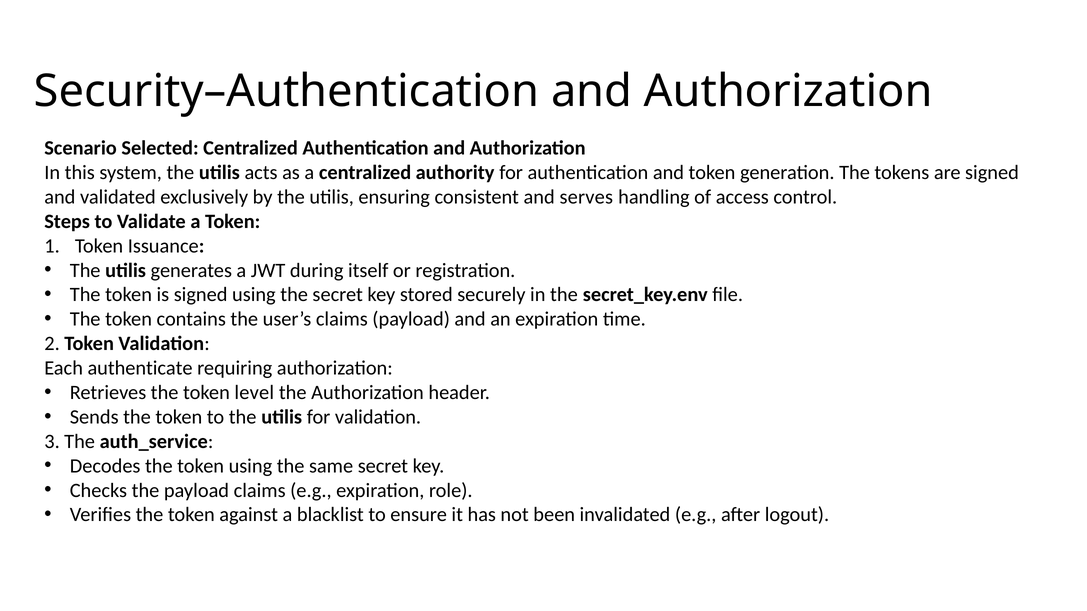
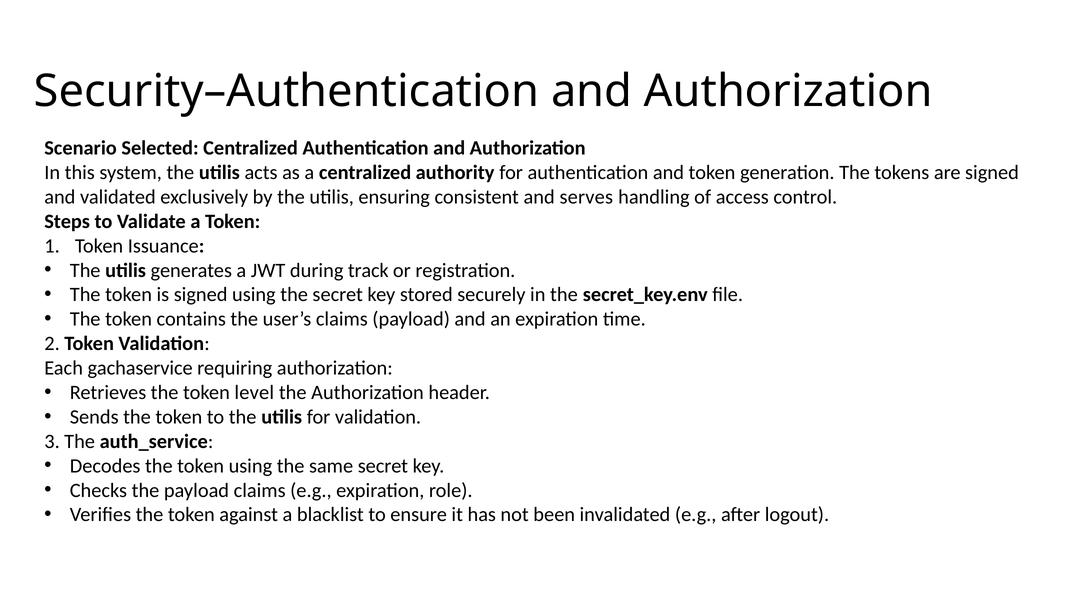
itself: itself -> track (368, 271)
authenticate: authenticate -> gachaservice (140, 368)
